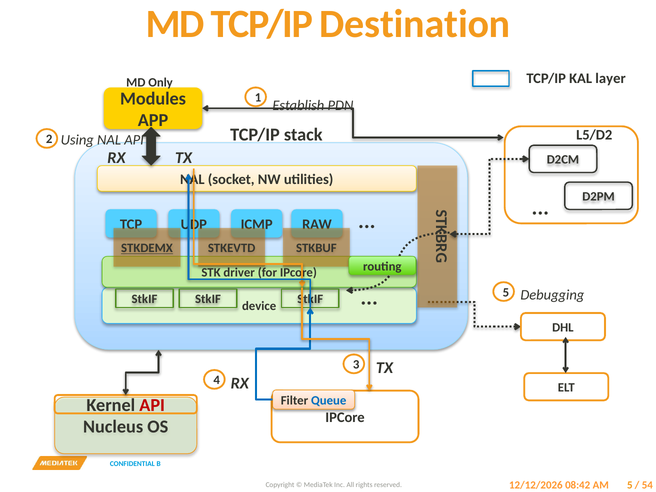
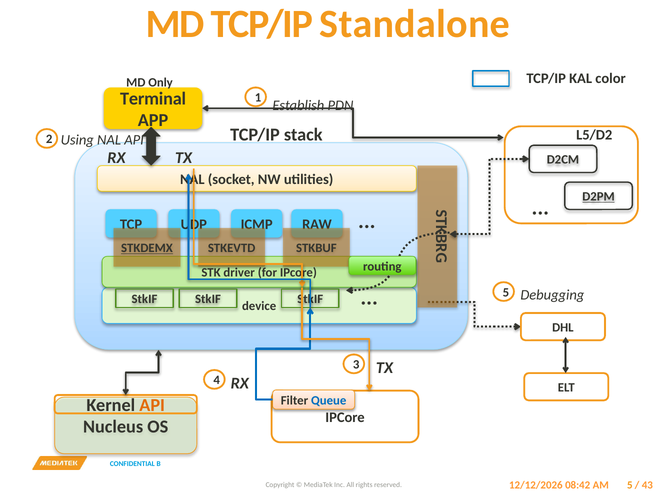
Destination: Destination -> Standalone (415, 24)
layer: layer -> color (611, 79)
Modules: Modules -> Terminal (153, 99)
D2PM underline: none -> present (598, 197)
API colour: red -> orange (152, 405)
54: 54 -> 43 (647, 485)
